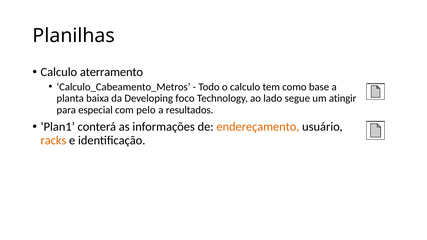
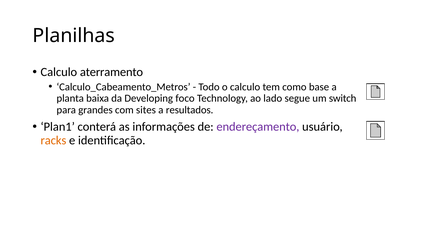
atingir: atingir -> switch (343, 98)
especial: especial -> grandes (95, 110)
pelo: pelo -> sites (146, 110)
endereçamento colour: orange -> purple (258, 127)
